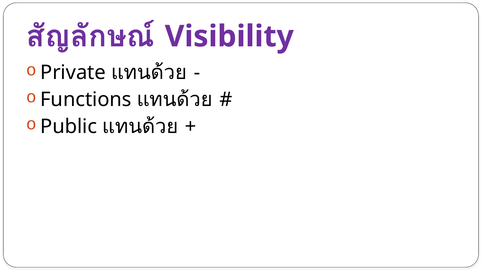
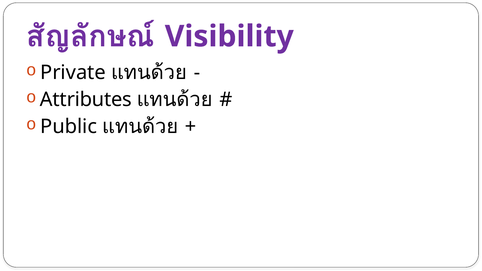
Functions: Functions -> Attributes (86, 99)
